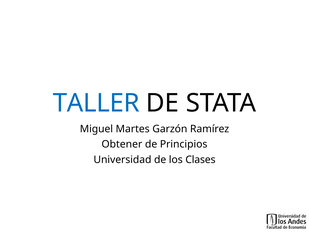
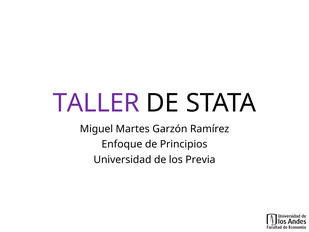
TALLER colour: blue -> purple (96, 103)
Obtener: Obtener -> Enfoque (122, 144)
Clases: Clases -> Previa (200, 160)
